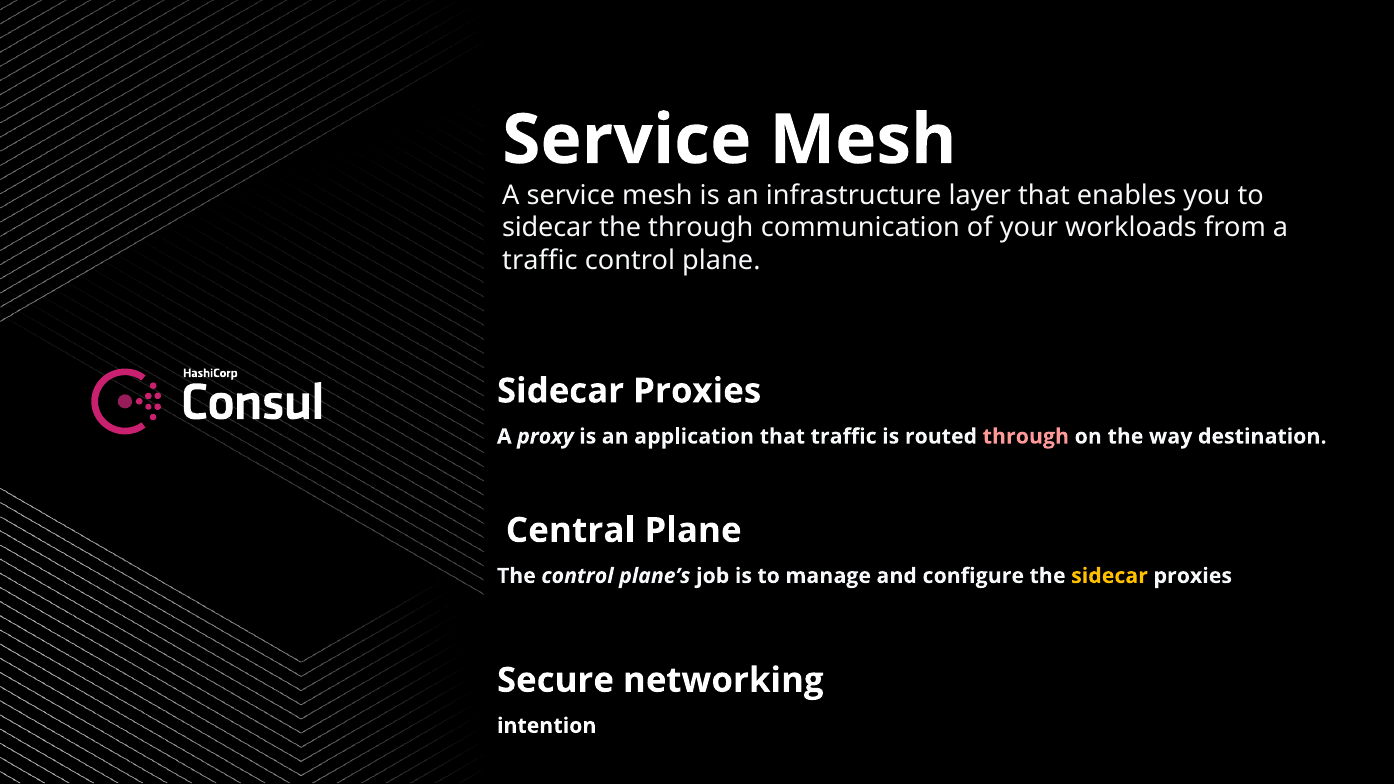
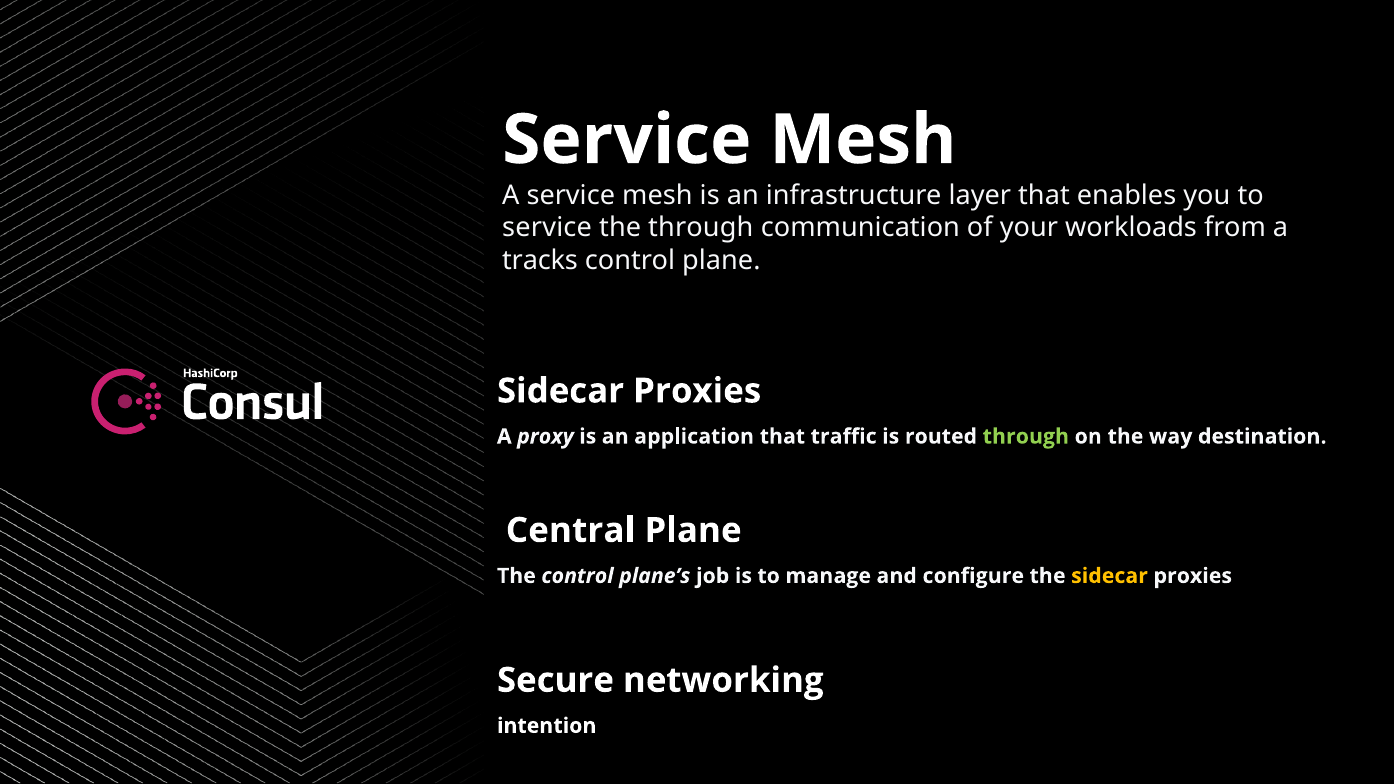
sidecar: sidecar -> service (547, 228)
traffic: traffic -> tracks (540, 260)
through colour: pink -> light green (1026, 437)
